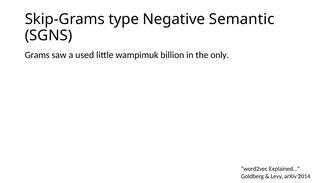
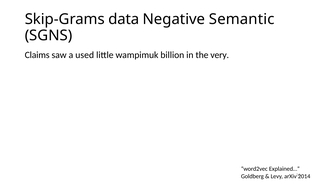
type: type -> data (124, 19)
Grams: Grams -> Claims (37, 55)
only: only -> very (220, 55)
